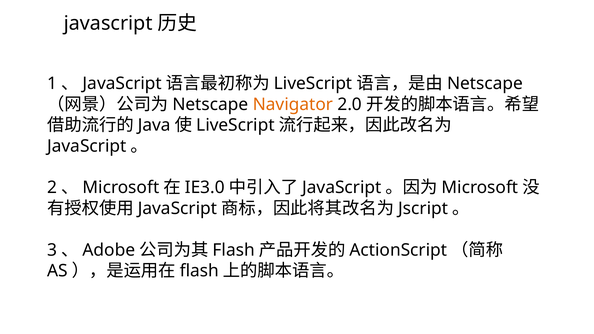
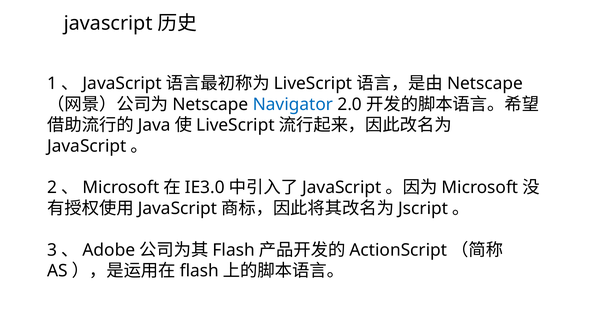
Navigator colour: orange -> blue (293, 104)
